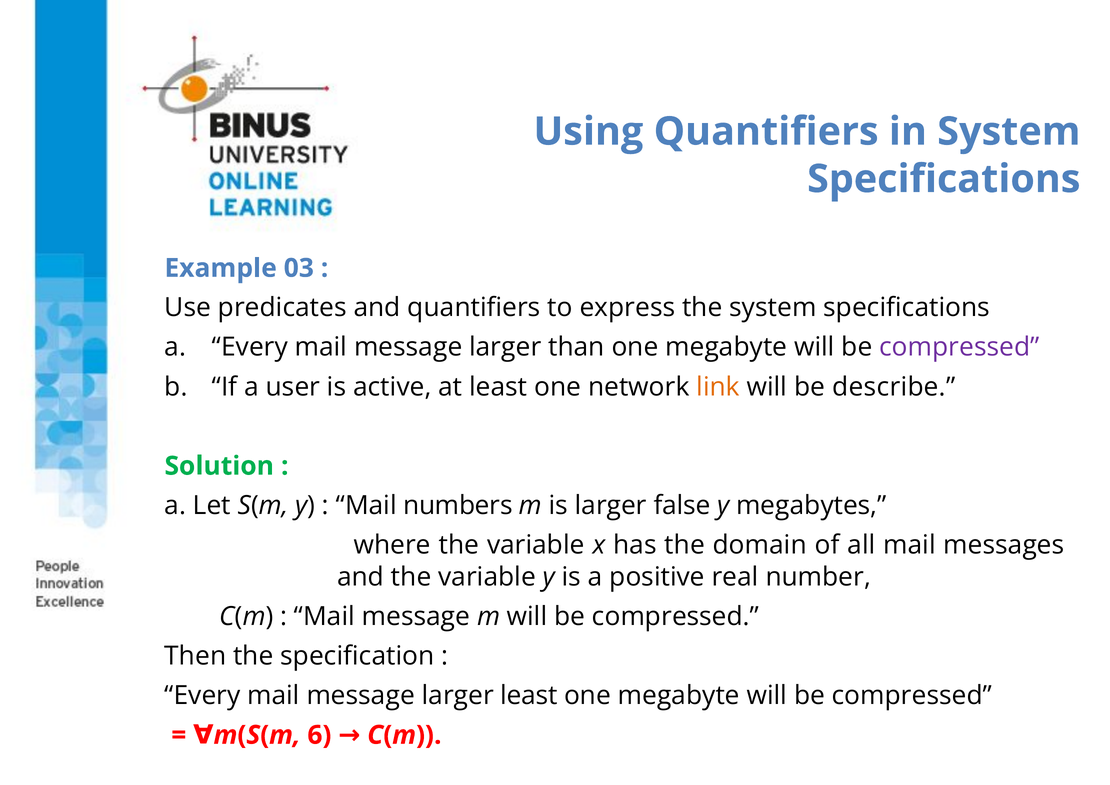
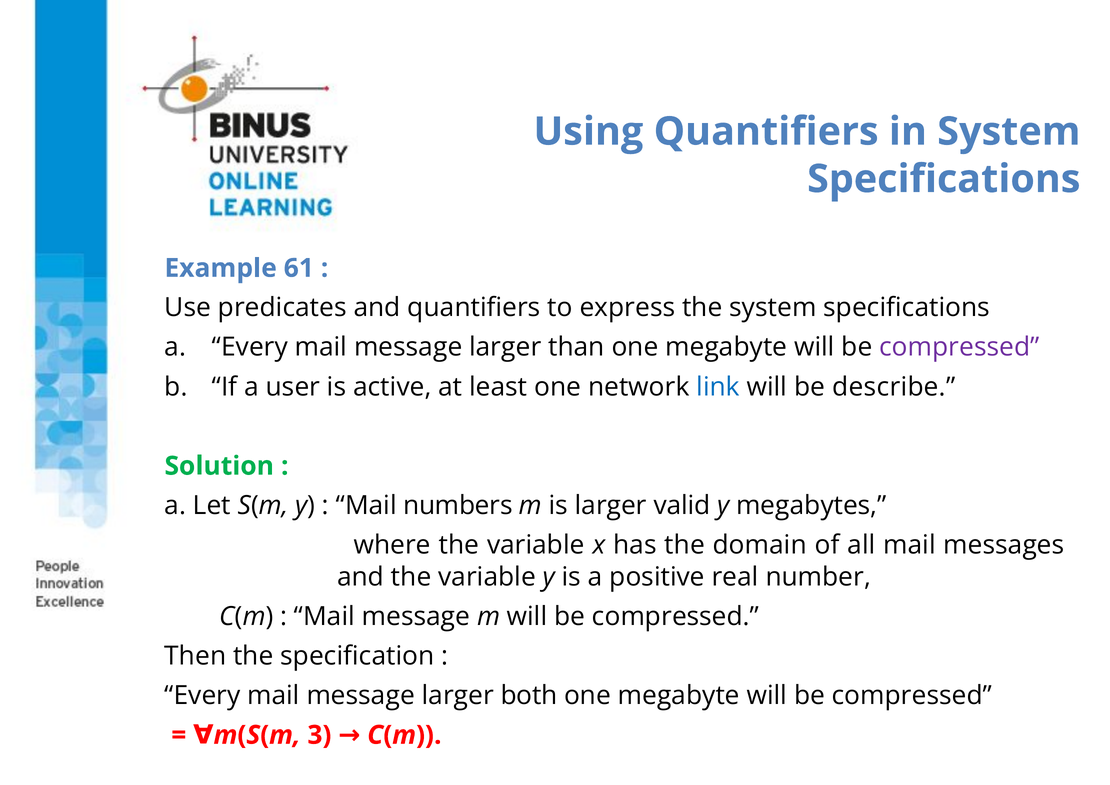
03: 03 -> 61 (299, 268)
link colour: orange -> blue (718, 387)
false: false -> valid (682, 506)
larger least: least -> both (529, 696)
6: 6 -> 3 (319, 735)
